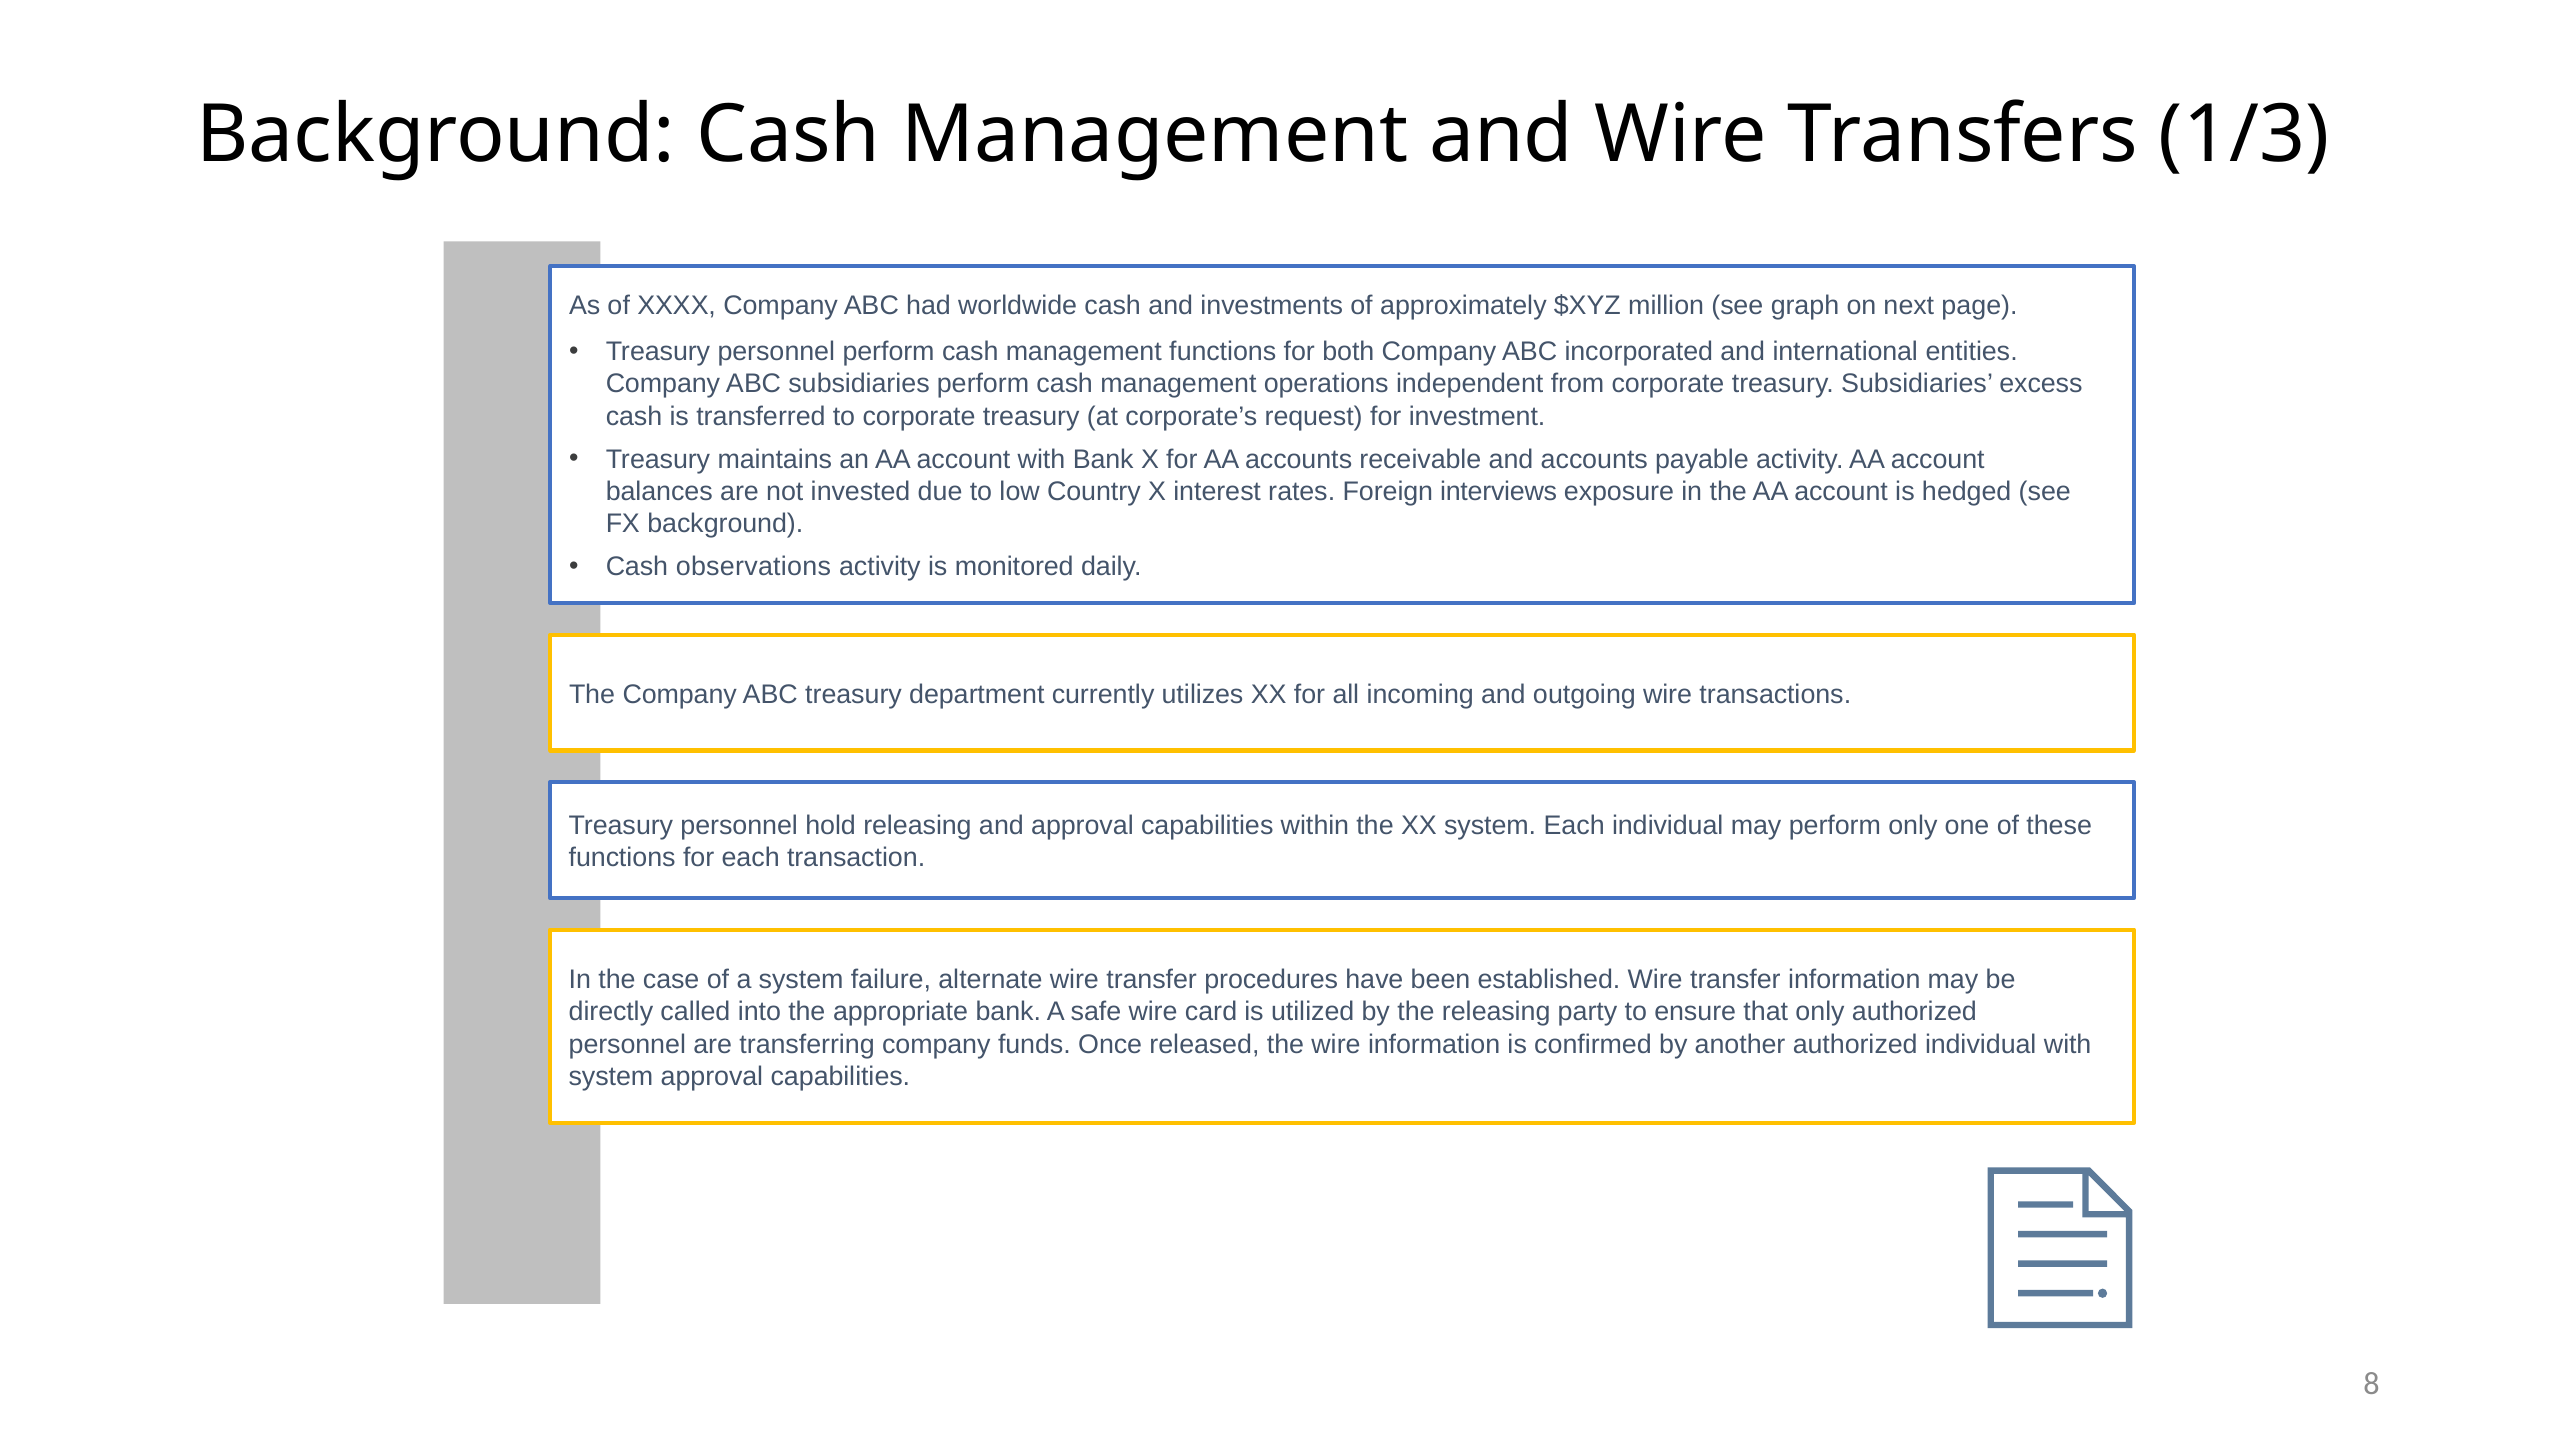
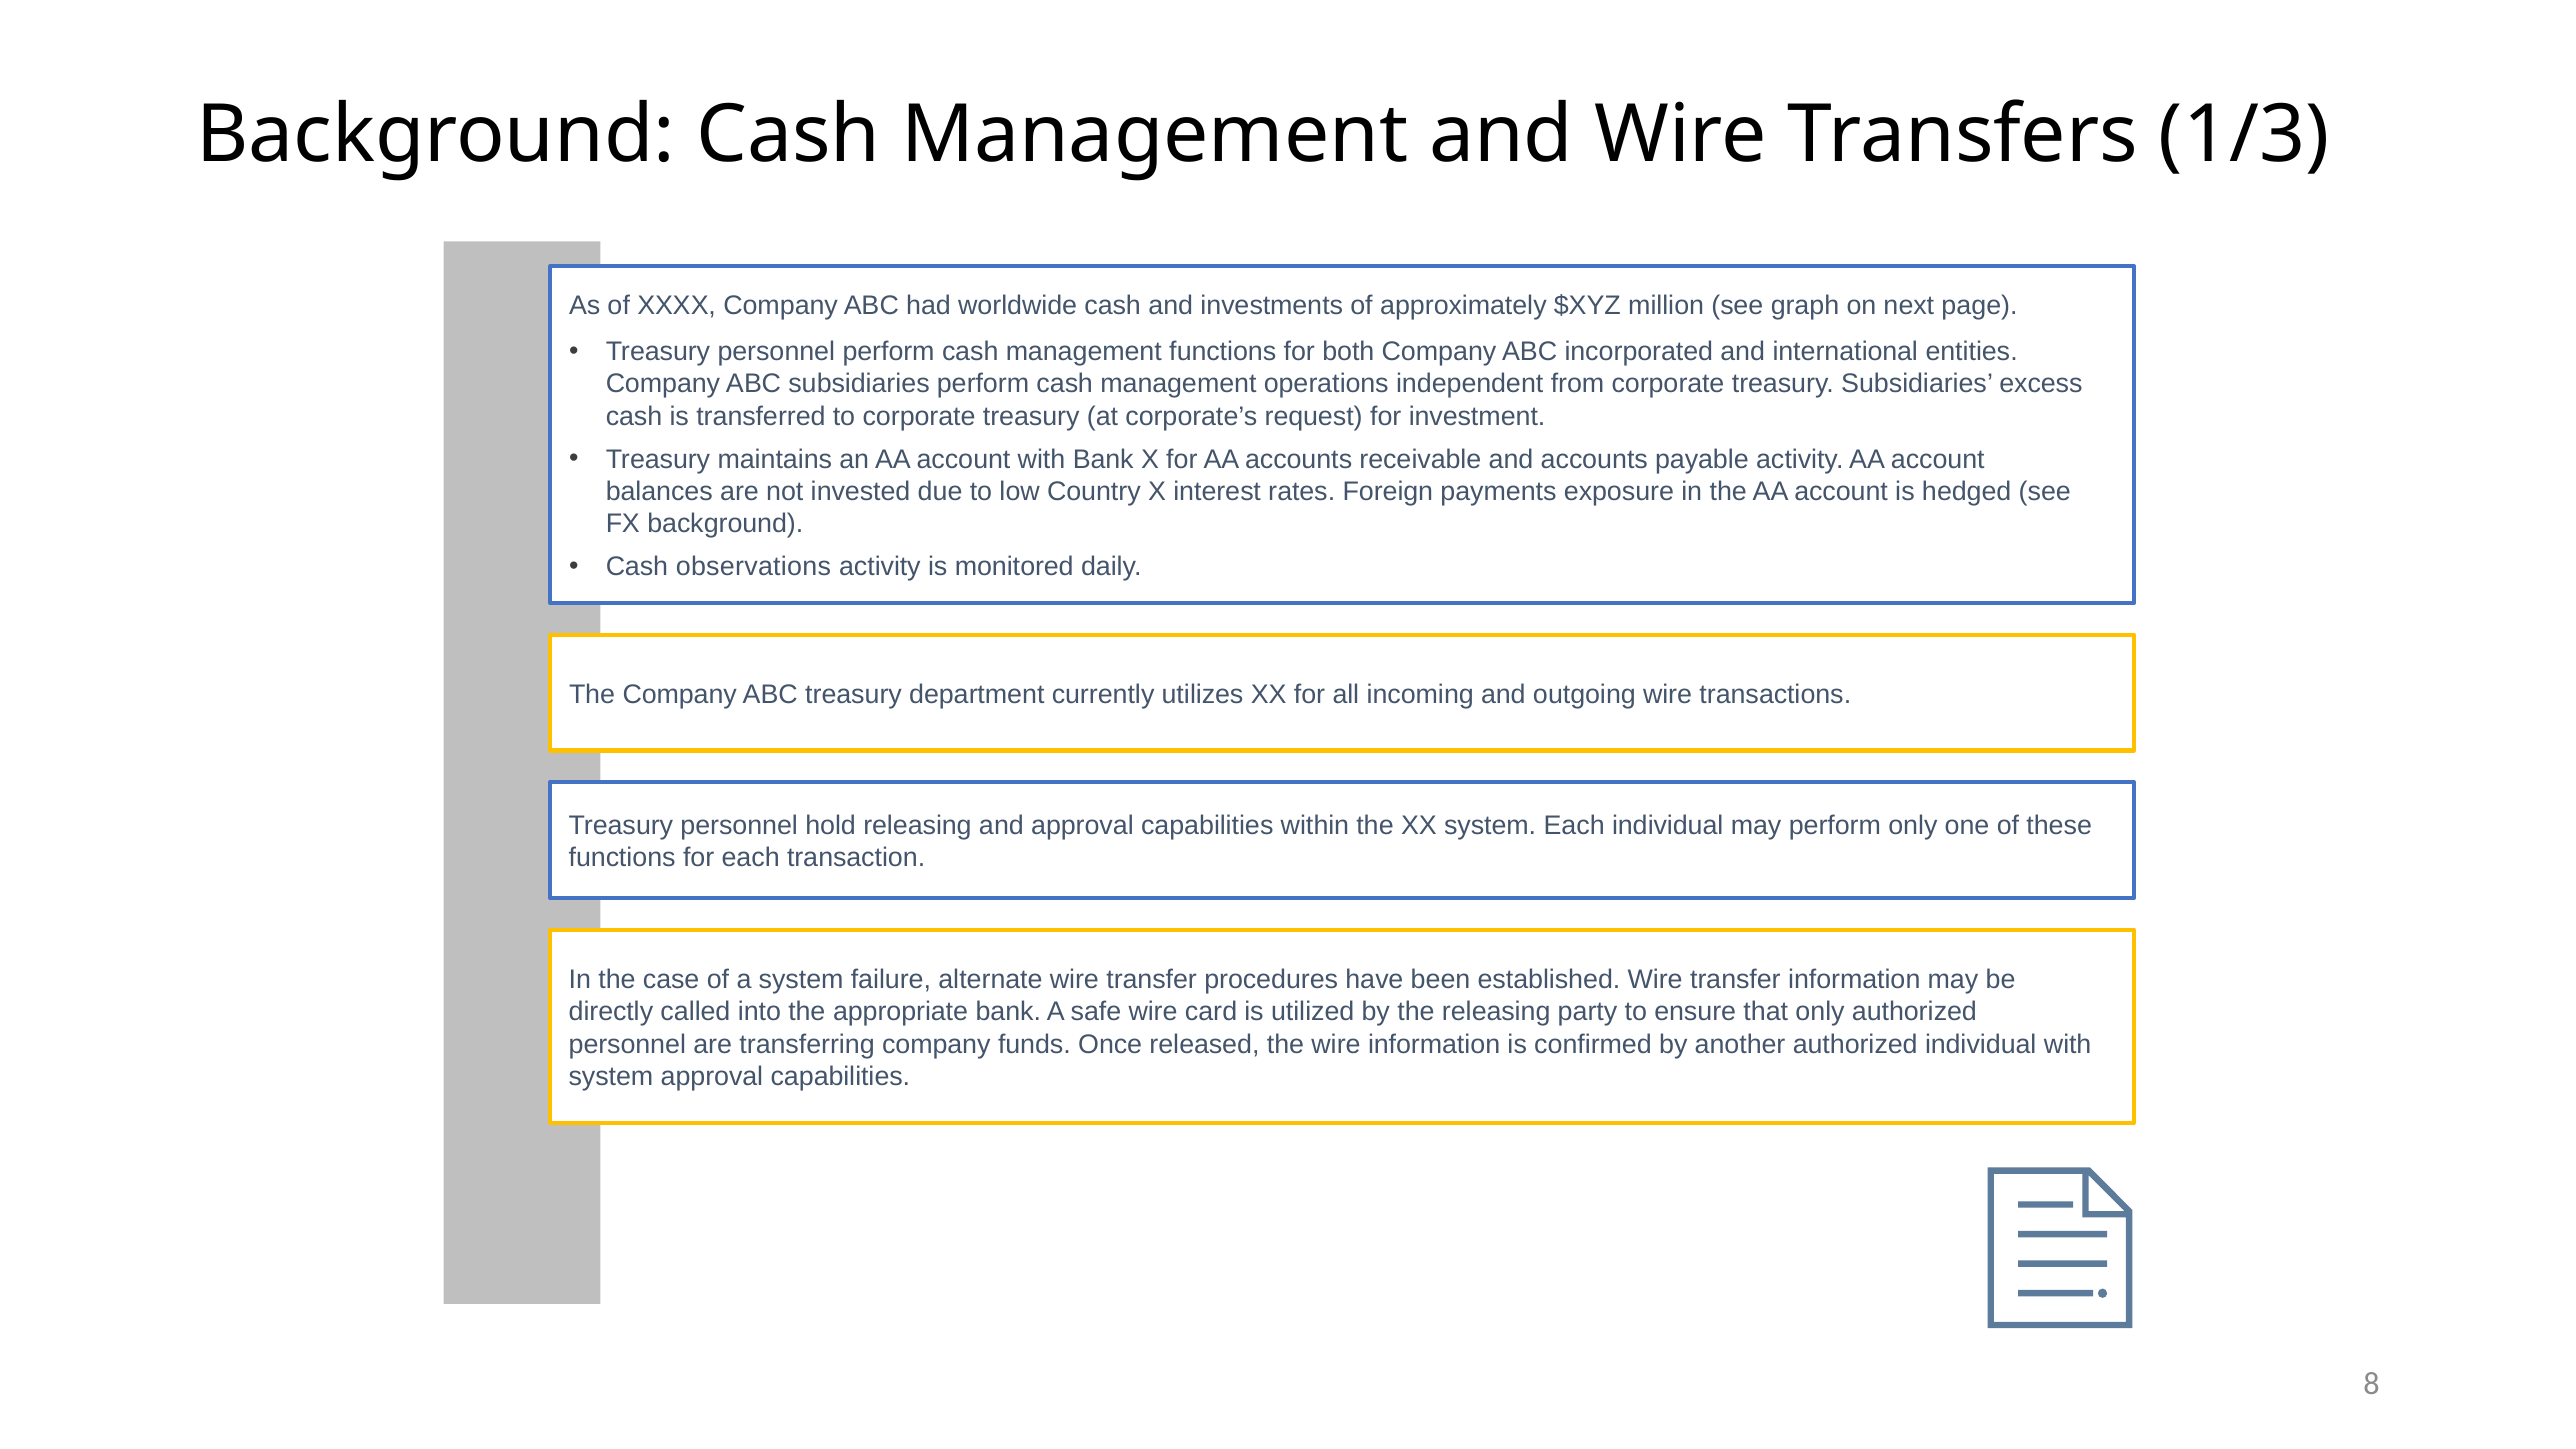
interviews: interviews -> payments (1498, 492)
